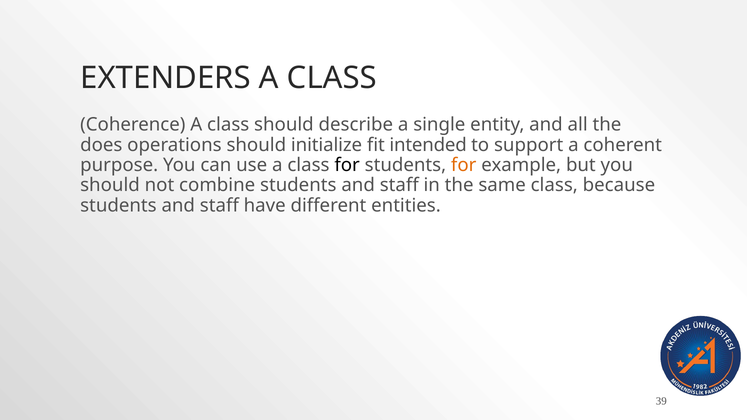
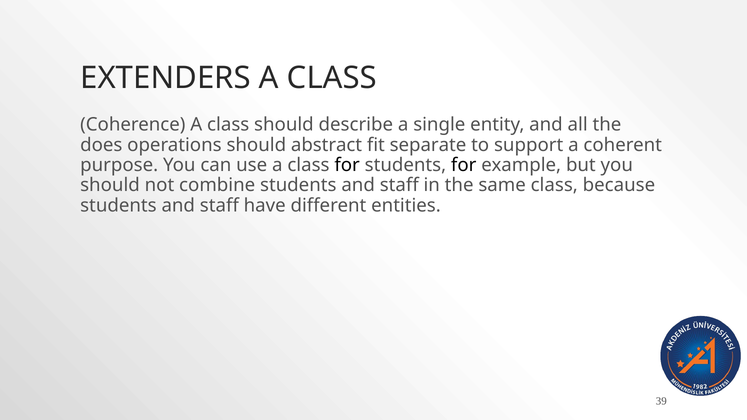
initialize: initialize -> abstract (327, 145)
intended: intended -> separate (428, 145)
for colour: orange -> black (464, 165)
